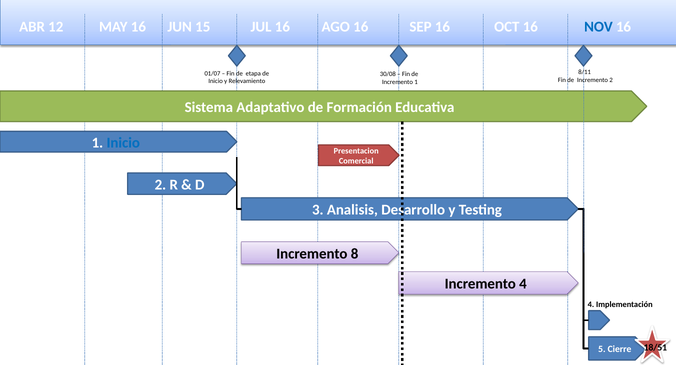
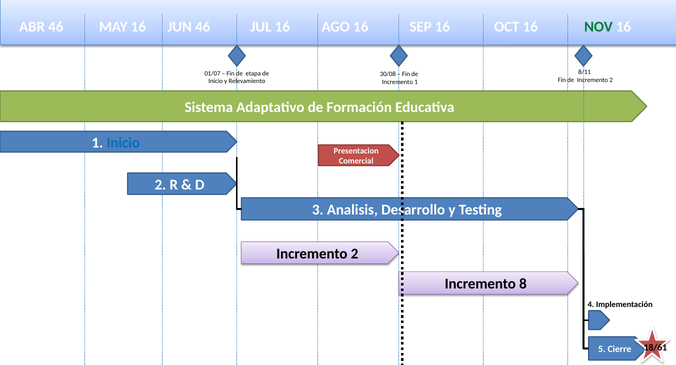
ABR 12: 12 -> 46 (56, 27)
JUN 15: 15 -> 46 (203, 27)
NOV colour: blue -> green (598, 27)
8: 8 -> 2 (355, 254)
Incremento 4: 4 -> 8 (523, 284)
18/51: 18/51 -> 18/61 (655, 348)
